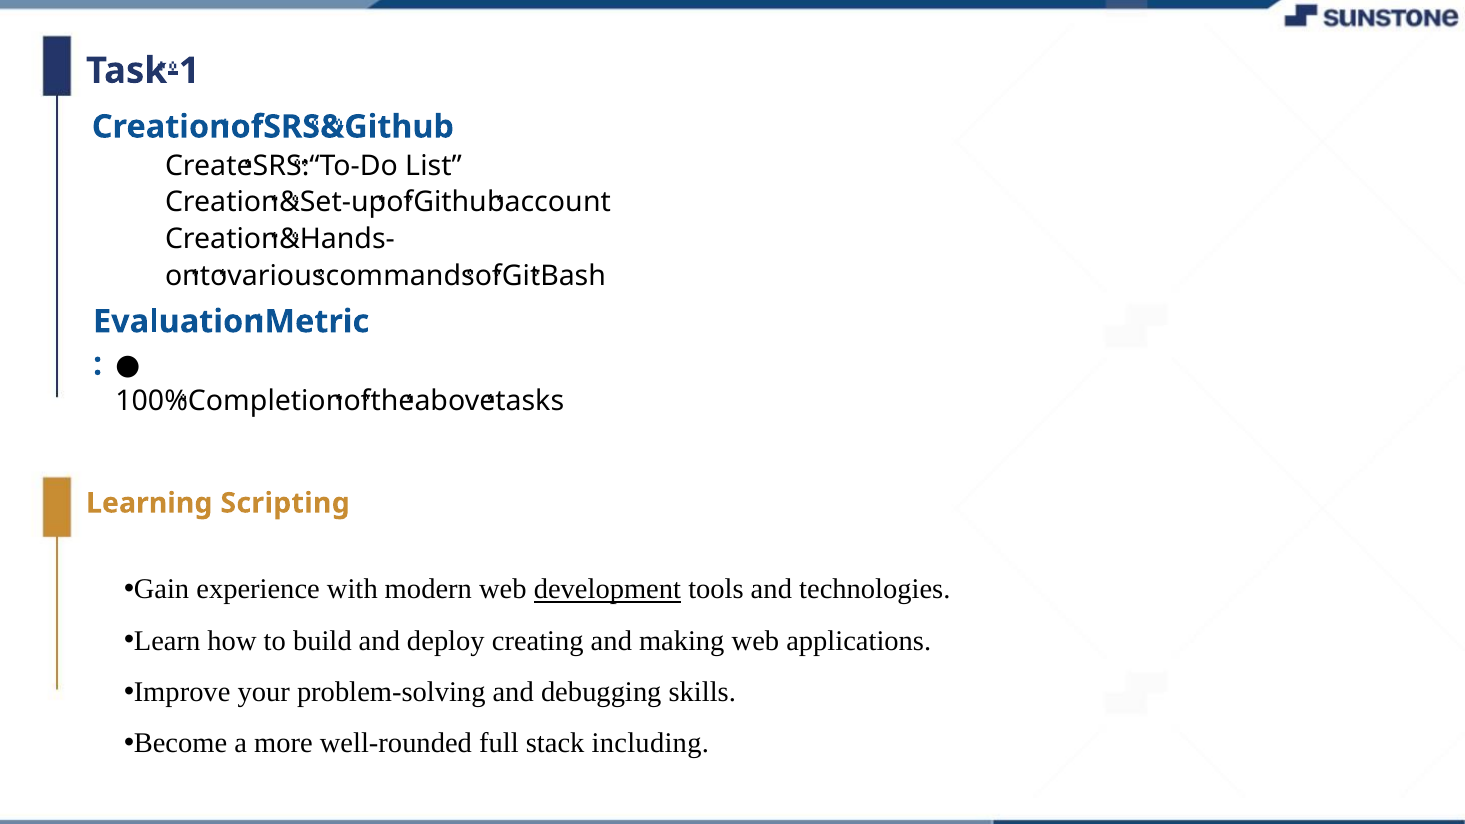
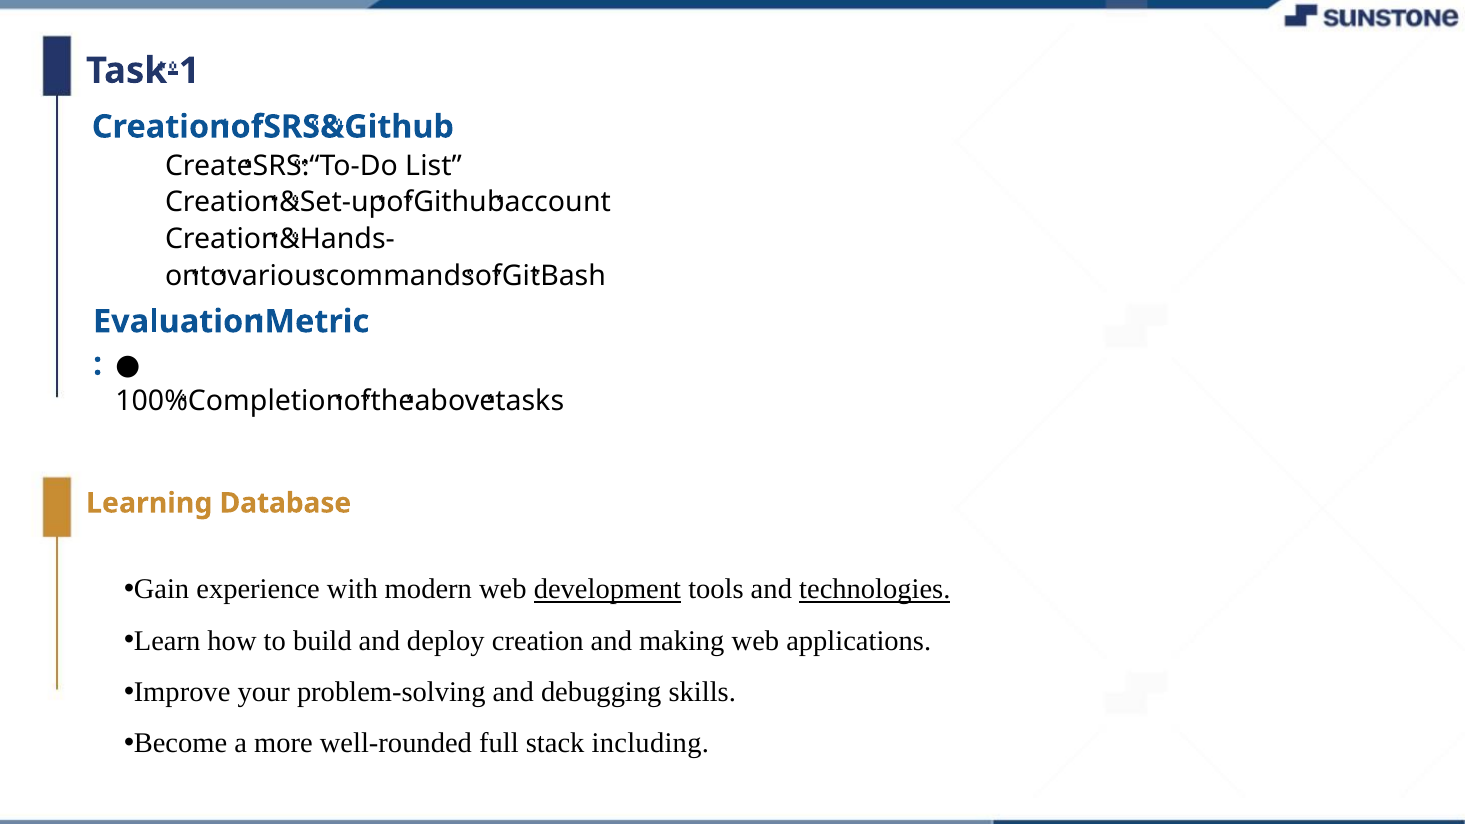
Scripting: Scripting -> Database (285, 503)
technologies underline: none -> present (875, 590)
deploy creating: creating -> creation (538, 641)
